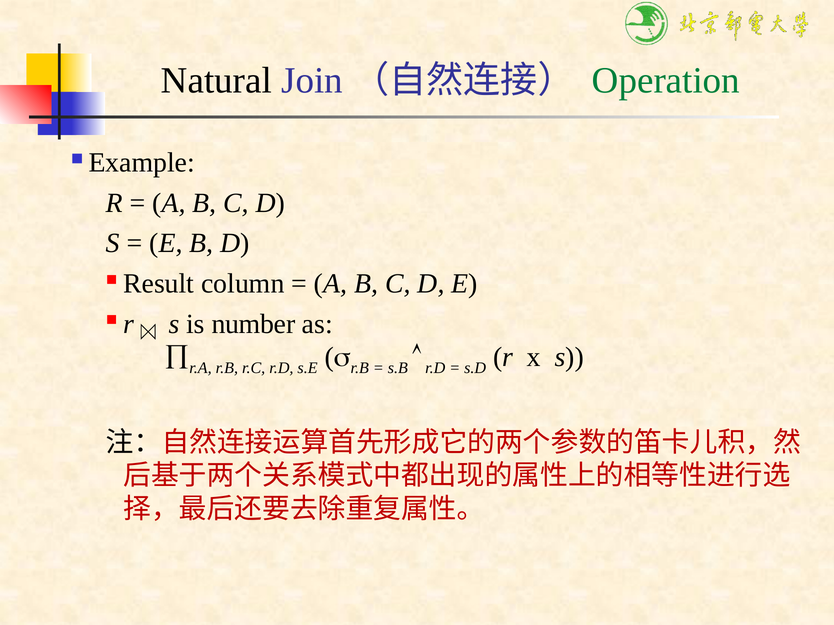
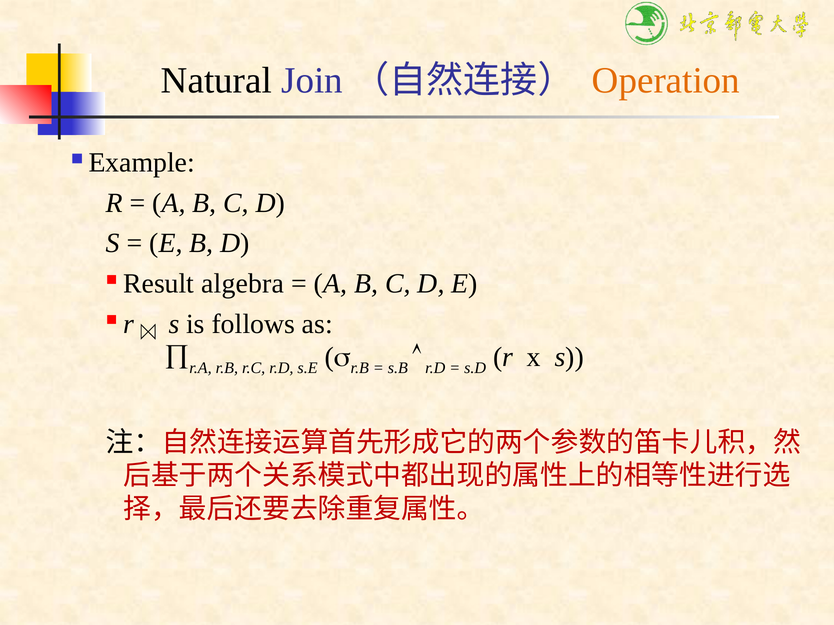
Operation colour: green -> orange (666, 80)
column: column -> algebra (243, 284)
number: number -> follows (253, 324)
